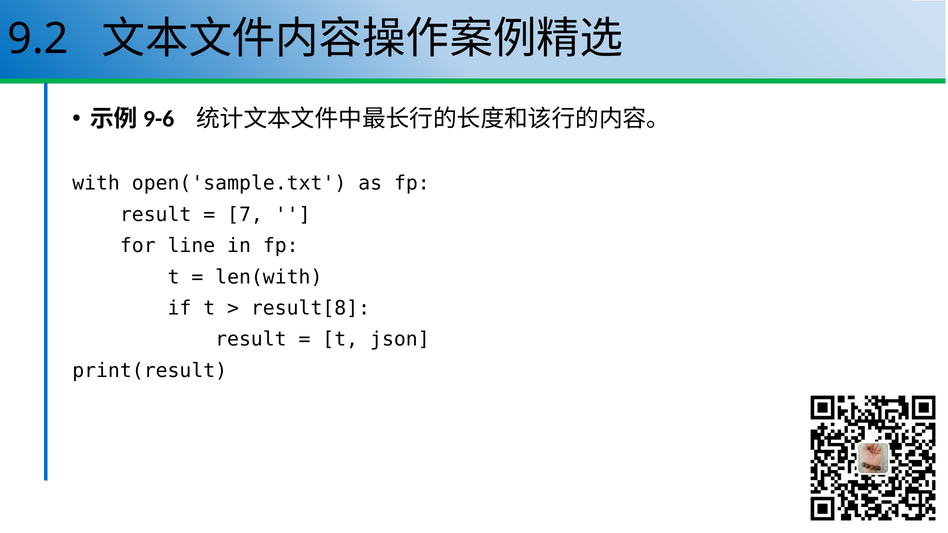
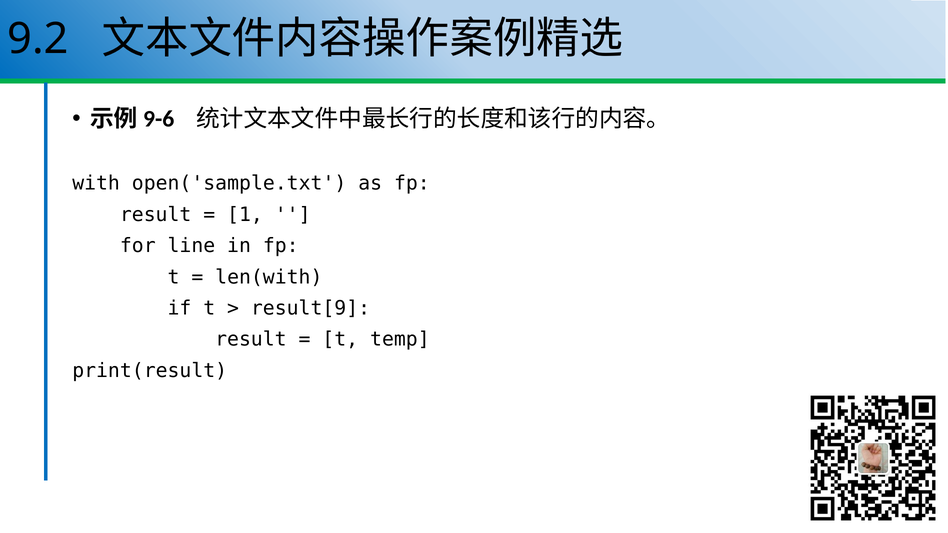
7: 7 -> 1 (245, 215)
result[8: result[8 -> result[9 (310, 308)
json: json -> temp (400, 340)
